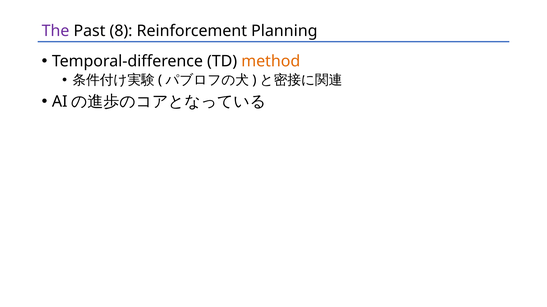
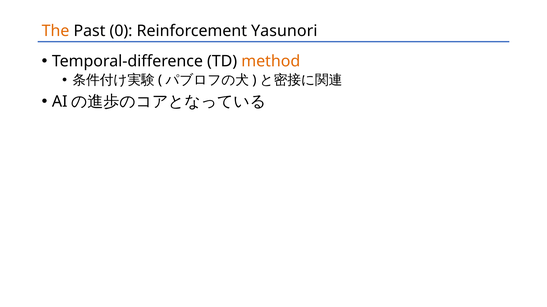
The colour: purple -> orange (56, 31)
8: 8 -> 0 (121, 31)
Planning: Planning -> Yasunori (284, 31)
